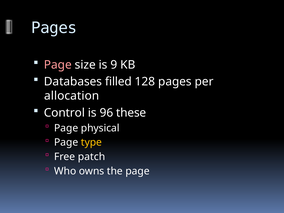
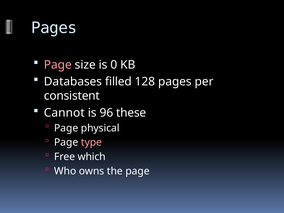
9: 9 -> 0 (114, 65)
allocation: allocation -> consistent (72, 96)
Control: Control -> Cannot (64, 113)
type colour: yellow -> pink (91, 142)
patch: patch -> which (92, 157)
